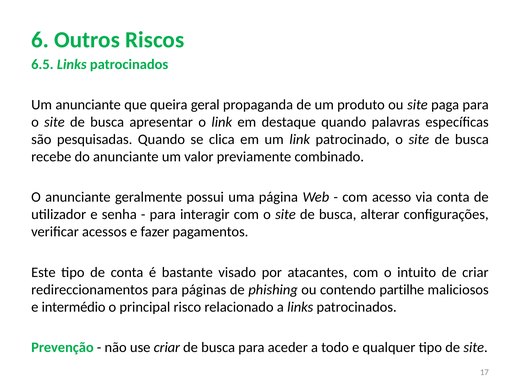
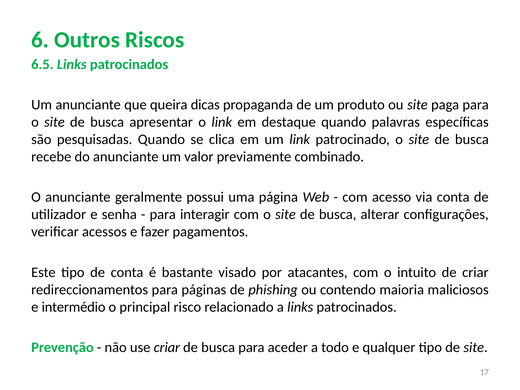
geral: geral -> dicas (205, 105)
partilhe: partilhe -> maioria (402, 290)
